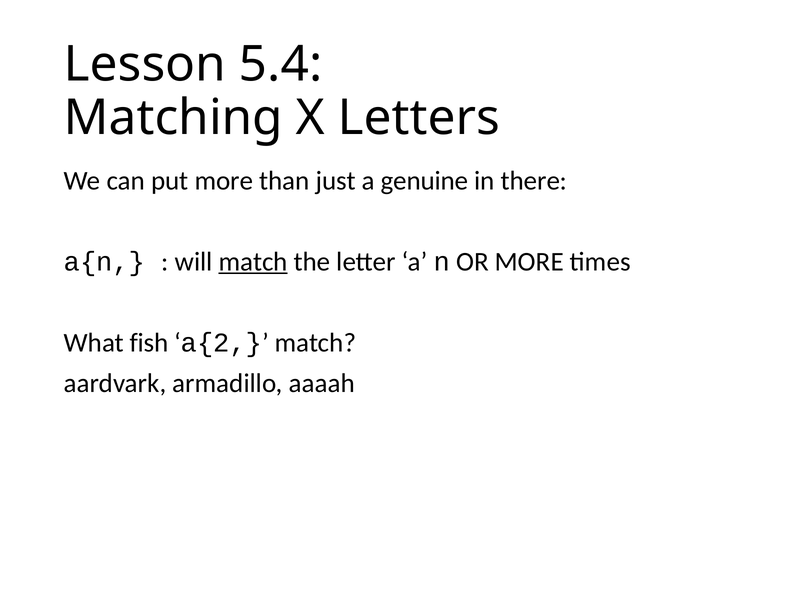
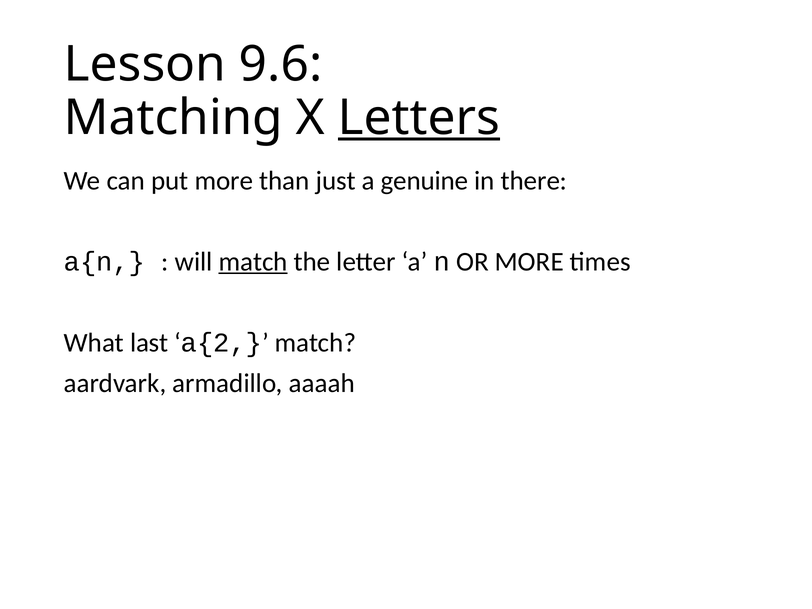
5.4: 5.4 -> 9.6 (281, 64)
Letters underline: none -> present (419, 118)
fish: fish -> last (149, 343)
